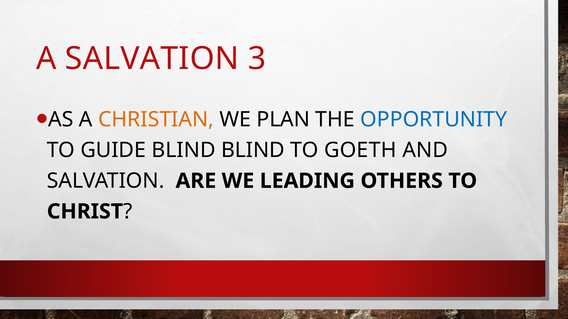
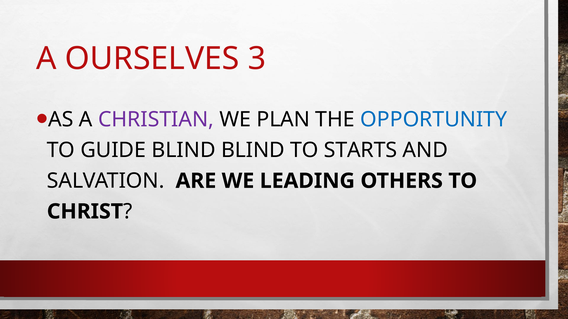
A SALVATION: SALVATION -> OURSELVES (152, 59)
CHRISTIAN colour: orange -> purple (156, 120)
GOETH: GOETH -> STARTS (360, 150)
